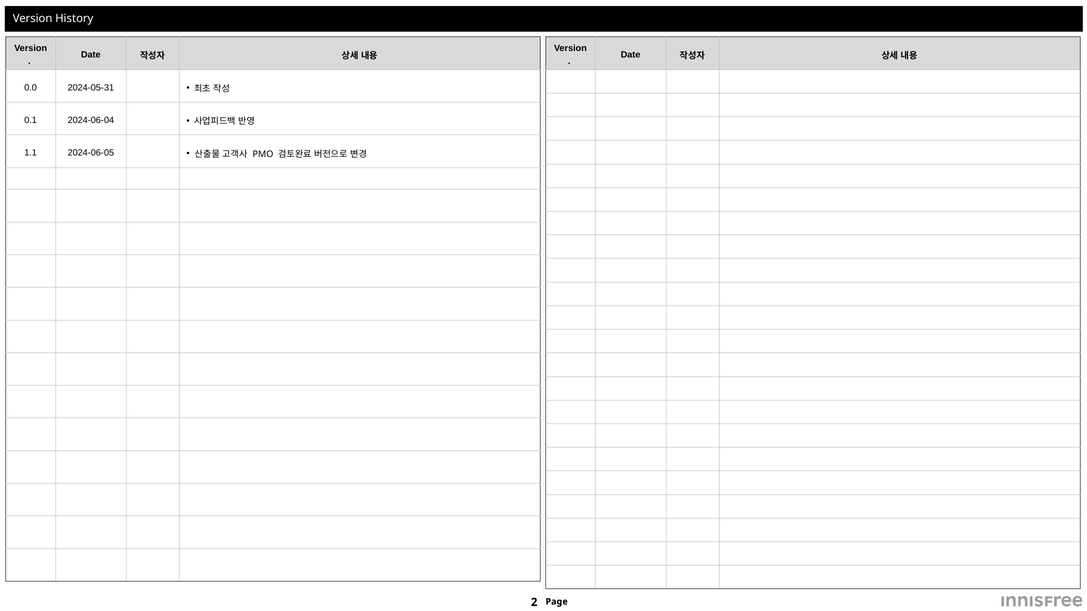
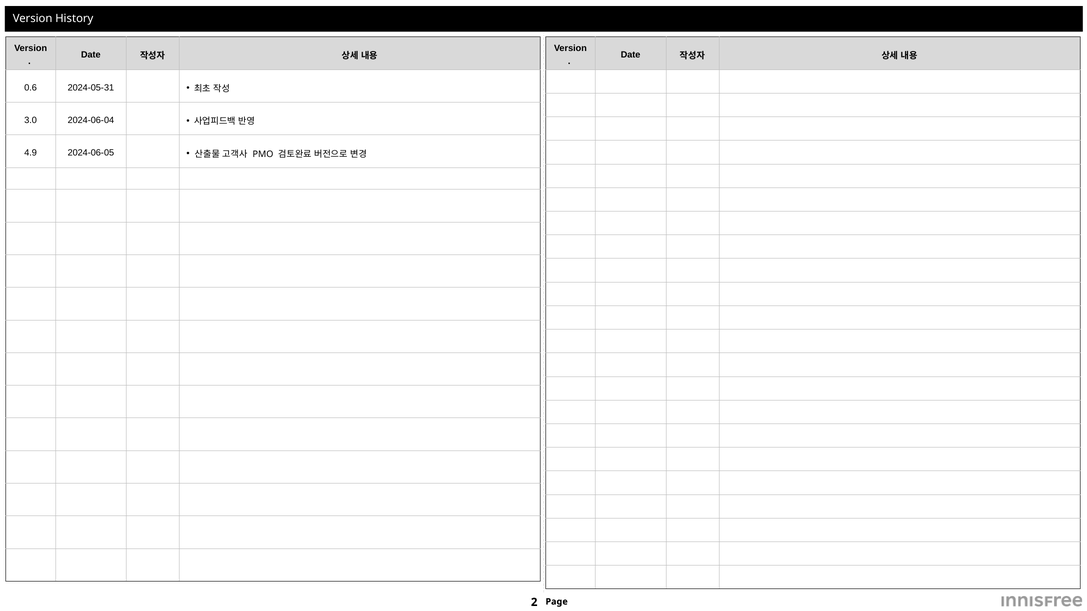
0.0: 0.0 -> 0.6 (31, 88)
0.1: 0.1 -> 3.0 (31, 120)
1.1: 1.1 -> 4.9 (31, 153)
